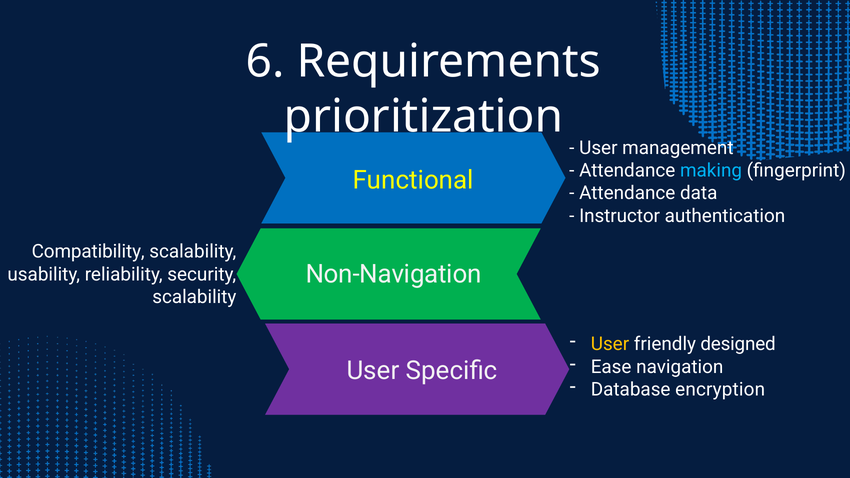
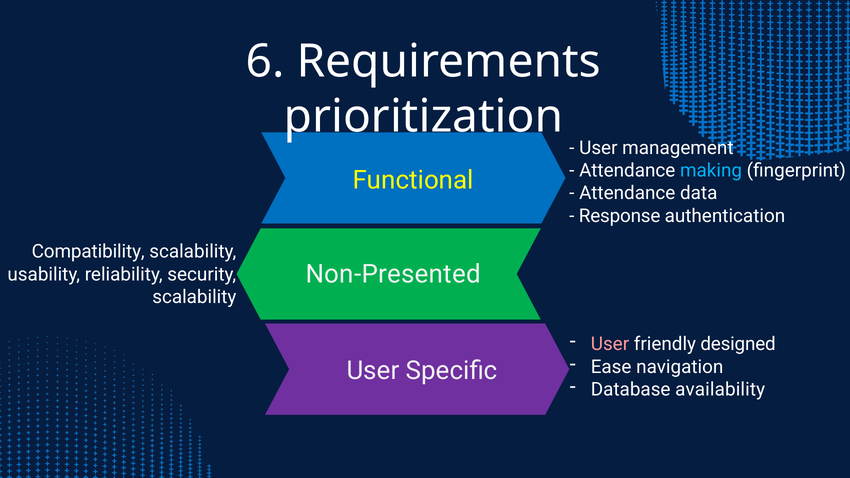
Instructor: Instructor -> Response (620, 216)
Non-Navigation: Non-Navigation -> Non-Presented (393, 274)
User colour: yellow -> pink (610, 344)
encryption: encryption -> availability (720, 390)
